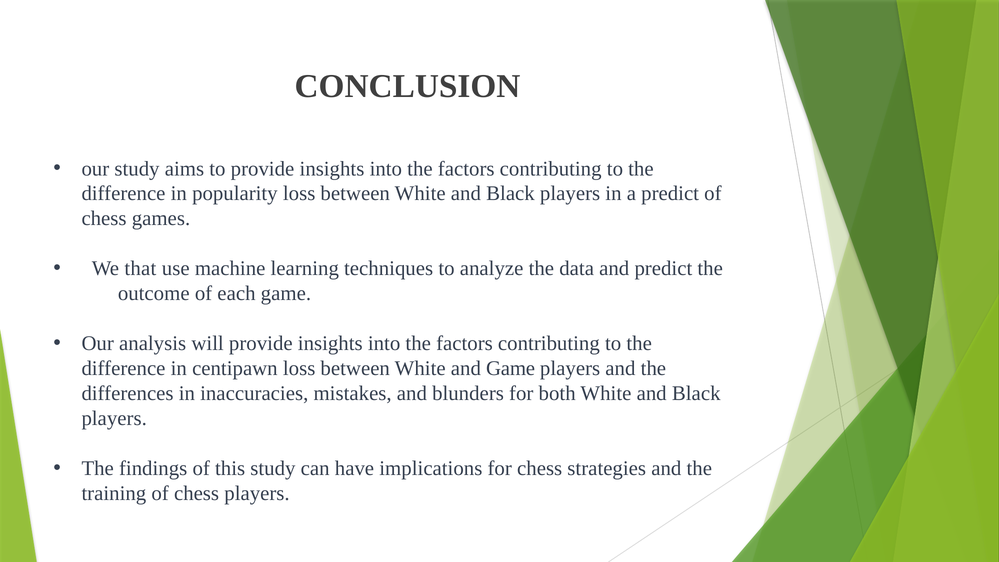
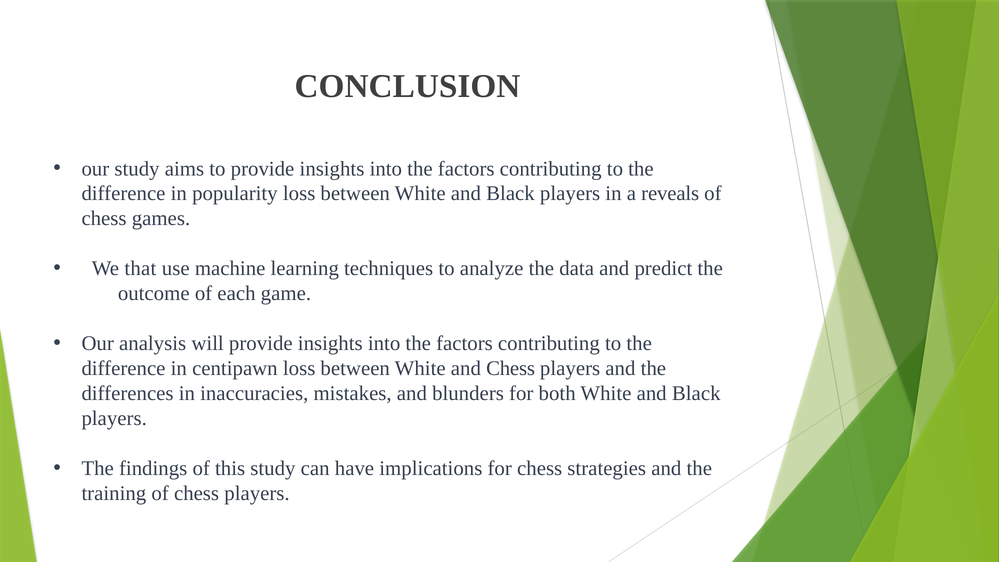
a predict: predict -> reveals (670, 194)
and Game: Game -> Chess (511, 368)
